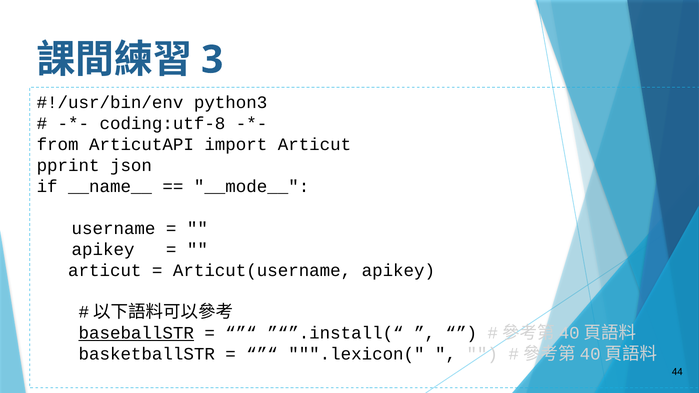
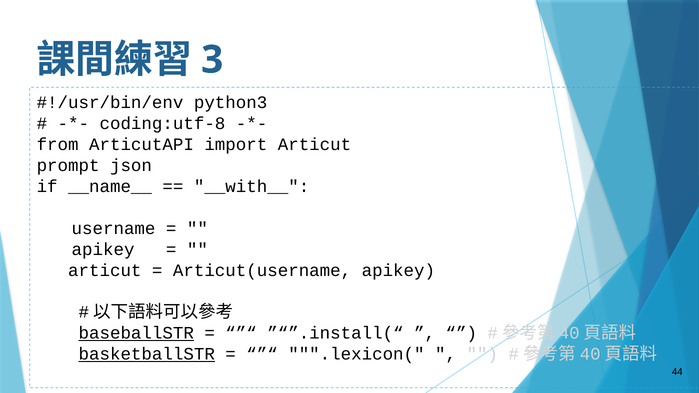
pprint: pprint -> prompt (68, 166)
__mode__: __mode__ -> __with__ (252, 187)
basketballSTR underline: none -> present (147, 354)
